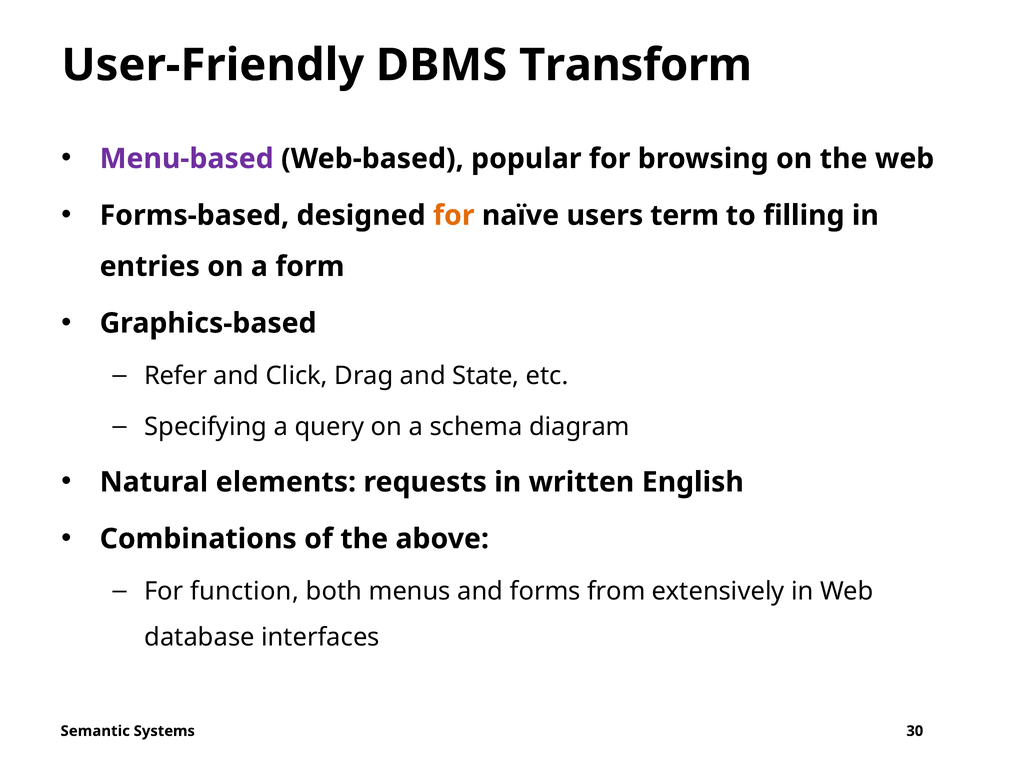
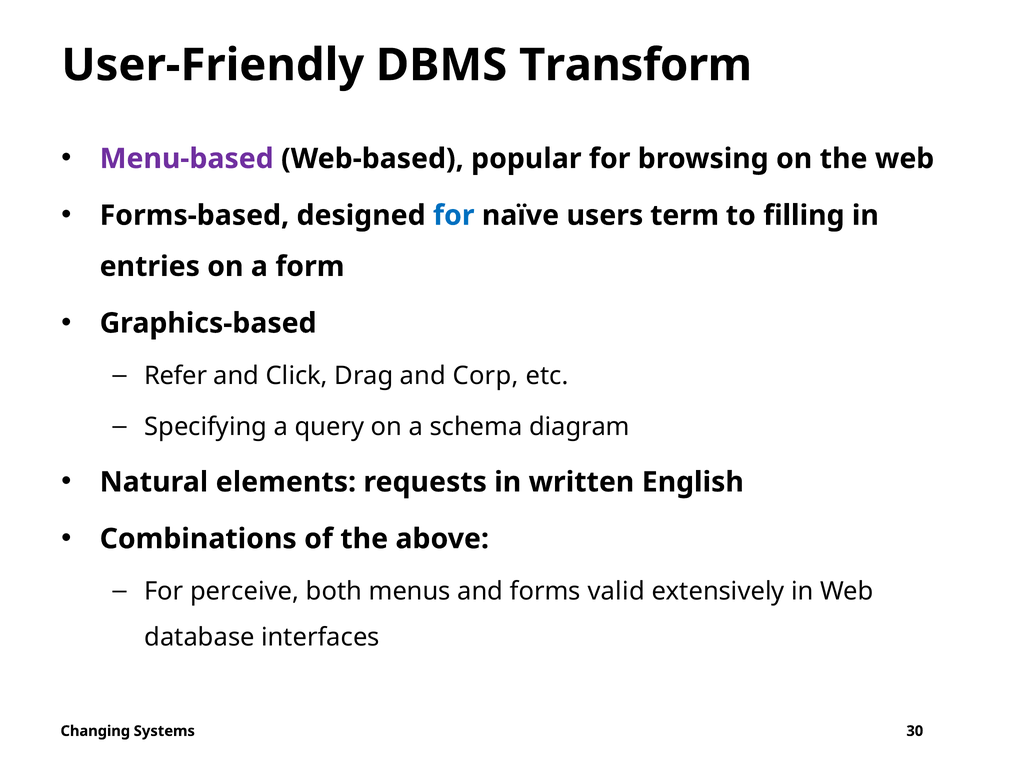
for colour: orange -> blue (454, 216)
State: State -> Corp (486, 376)
function: function -> perceive (245, 592)
from: from -> valid (616, 592)
Semantic: Semantic -> Changing (95, 732)
